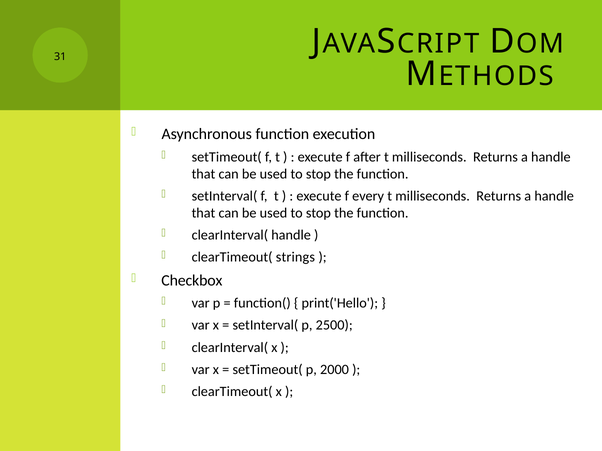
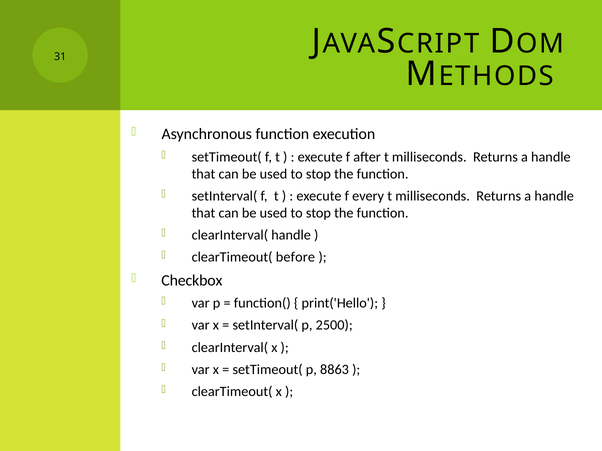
strings: strings -> before (295, 257)
2000: 2000 -> 8863 (334, 370)
